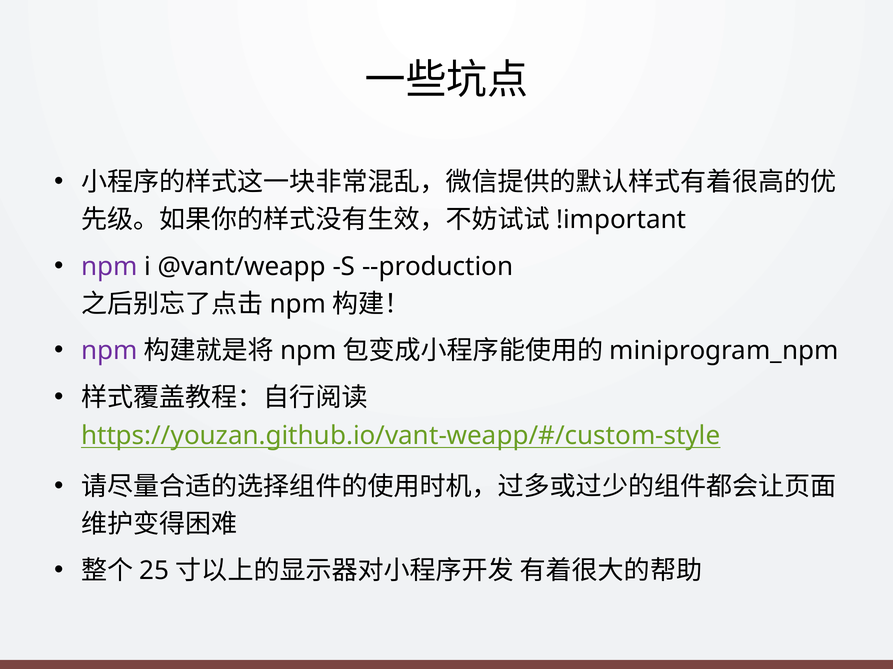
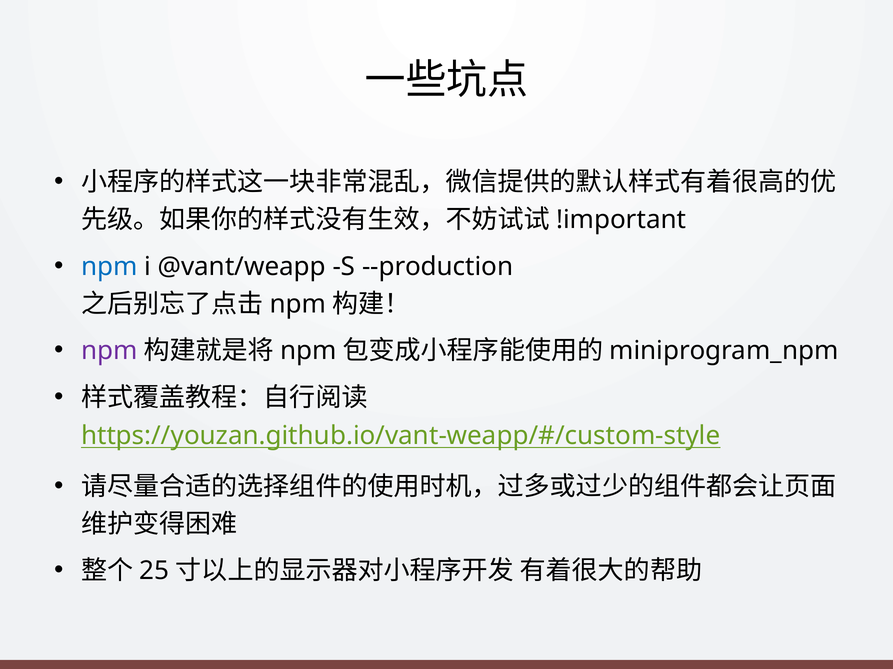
npm colour: purple -> blue (109, 267)
